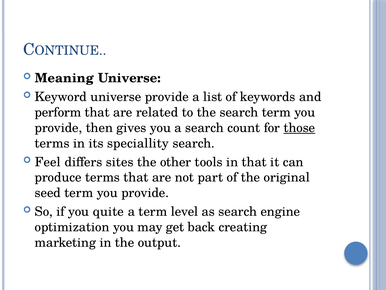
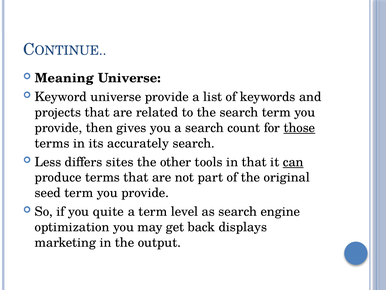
perform: perform -> projects (58, 112)
speciallity: speciallity -> accurately (138, 143)
Feel: Feel -> Less (48, 162)
can underline: none -> present (293, 162)
creating: creating -> displays (243, 227)
